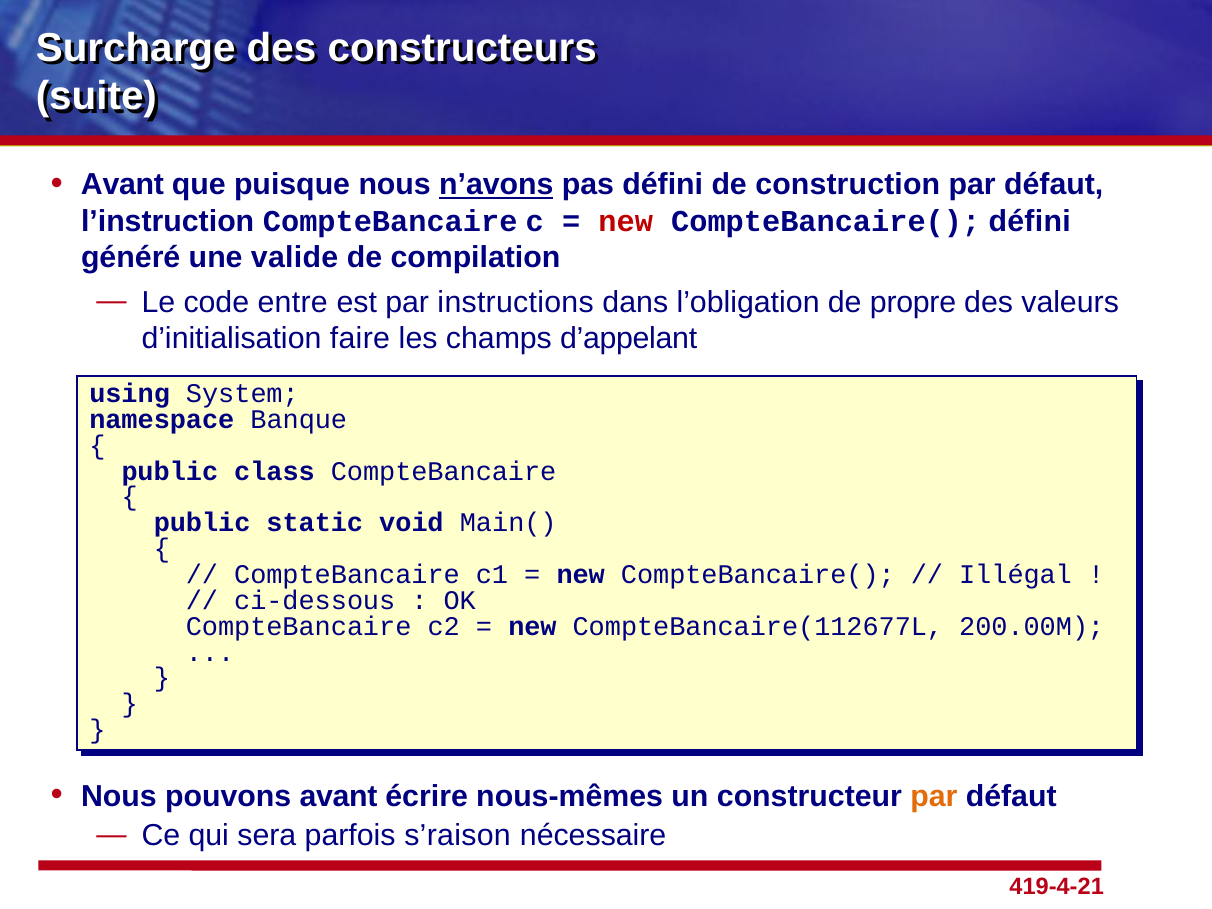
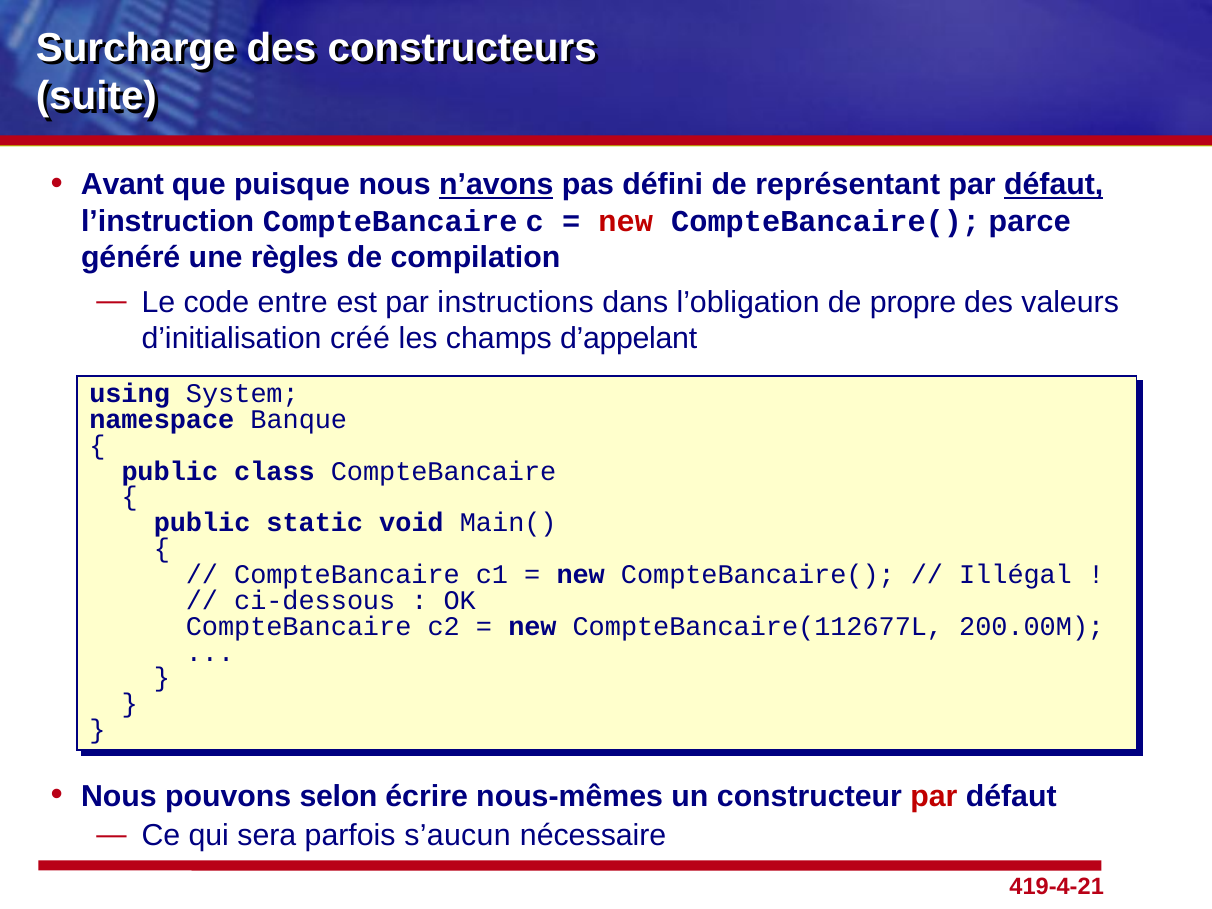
construction: construction -> représentant (848, 185)
défaut underline: none -> present (1054, 185)
CompteBancaire( défini: défini -> parce (1030, 221)
valide: valide -> règles (295, 258)
faire: faire -> créé (360, 339)
pouvons avant: avant -> selon (339, 796)
par colour: orange -> red (934, 796)
s’raison: s’raison -> s’aucun (458, 836)
